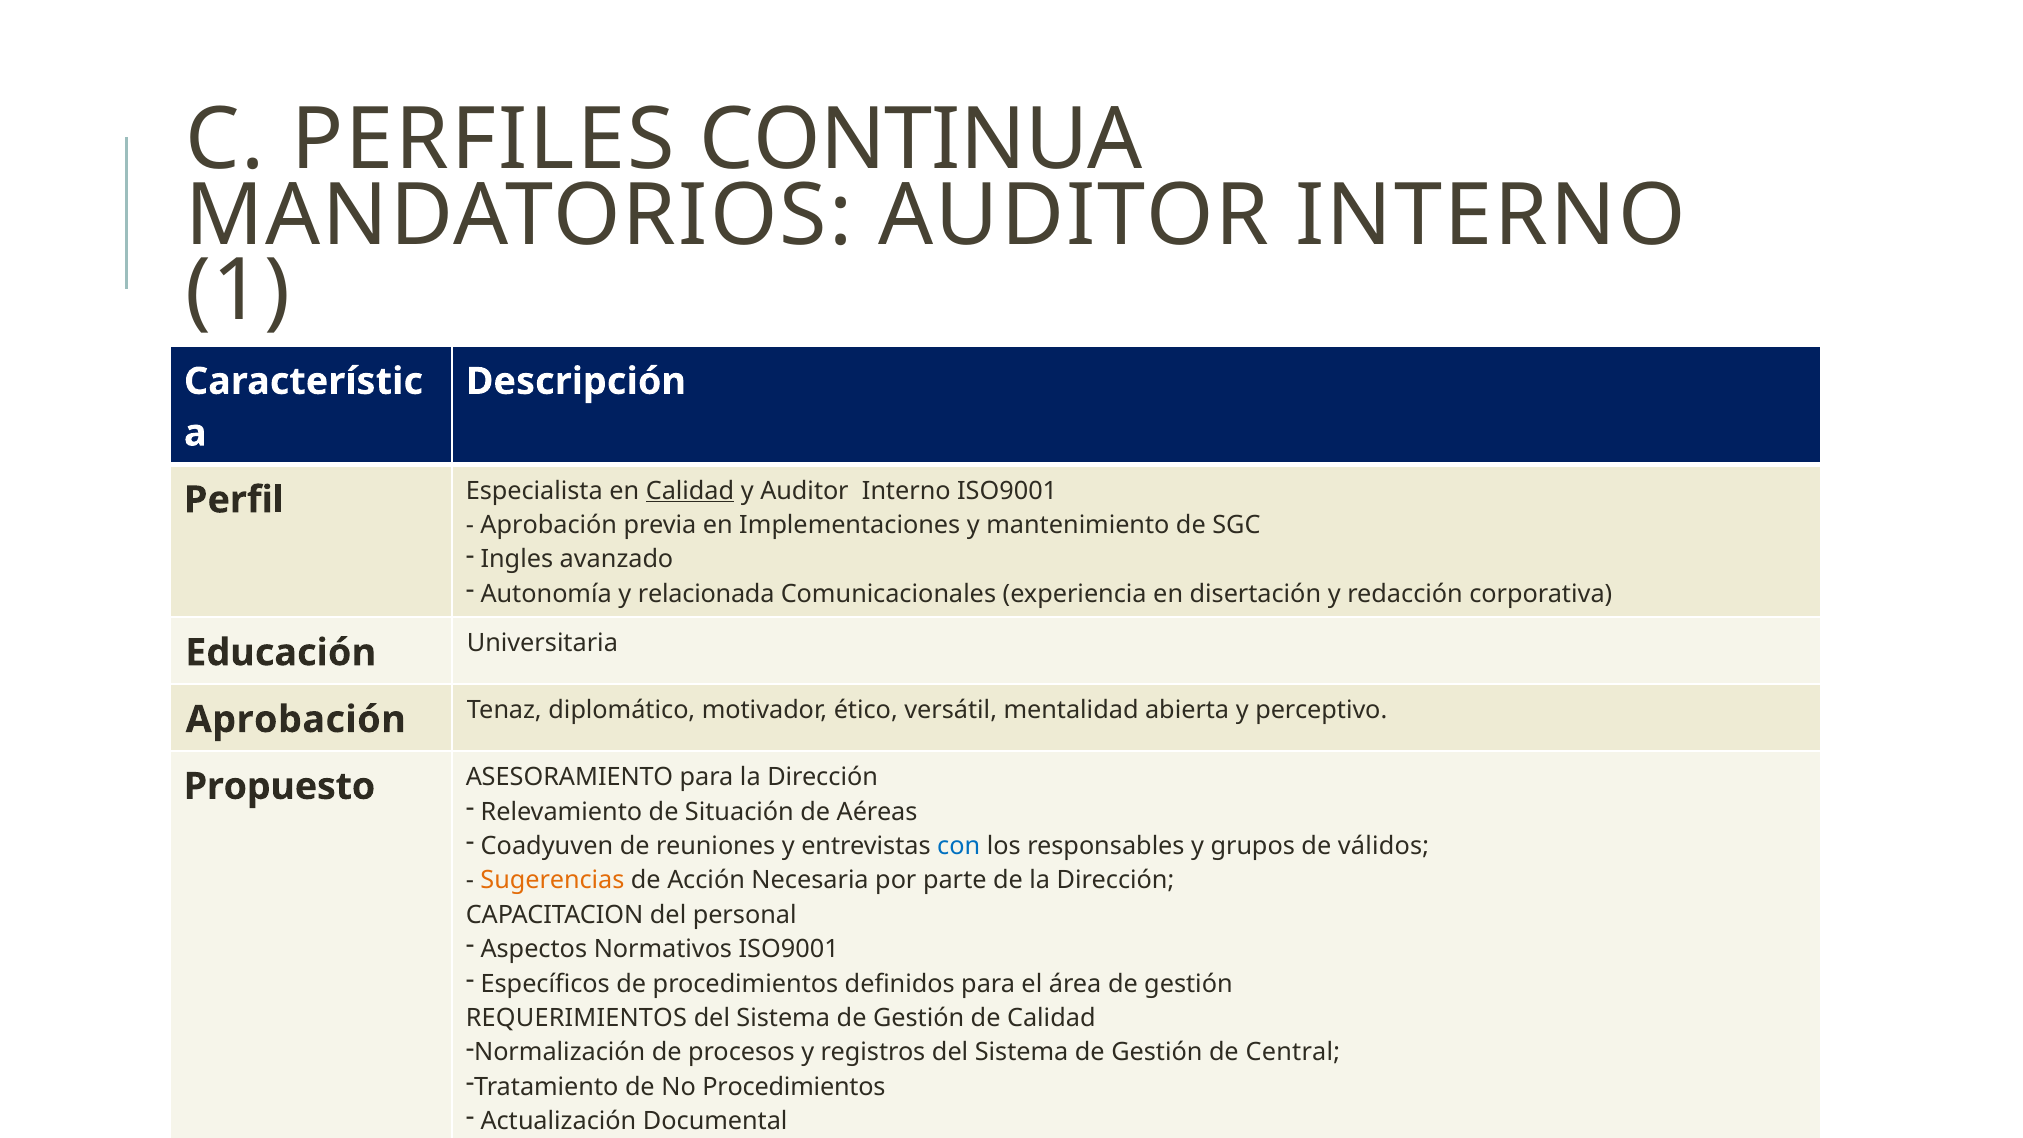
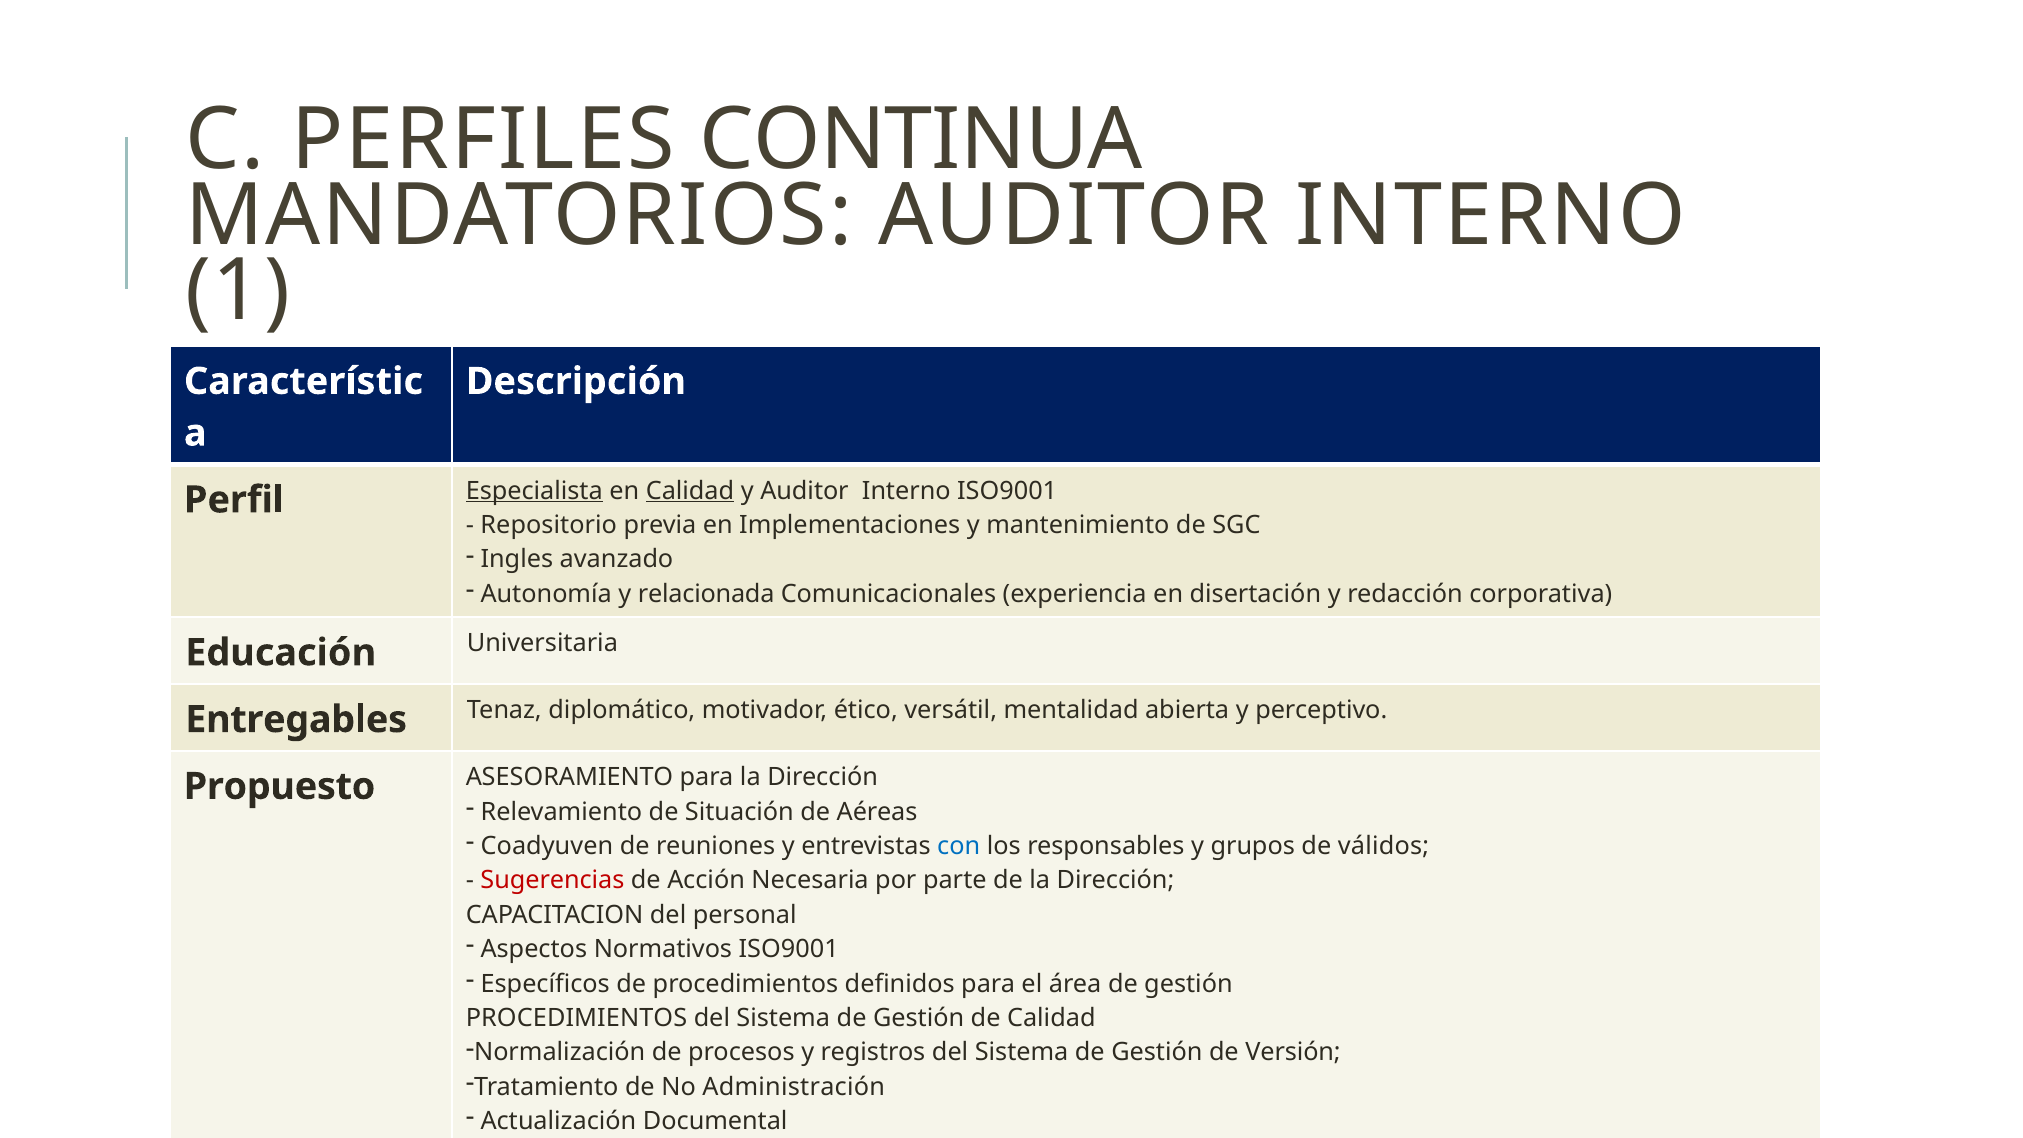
Especialista underline: none -> present (534, 491)
Aprobación: Aprobación -> Repositorio (549, 525)
Aprobación: Aprobación -> Entregables (296, 720)
Sugerencias colour: orange -> red (552, 880)
REQUERIMIENTOS: REQUERIMIENTOS -> PROCEDIMIENTOS (576, 1018)
Central: Central -> Versión (1293, 1052)
No Procedimientos: Procedimientos -> Administración (794, 1087)
